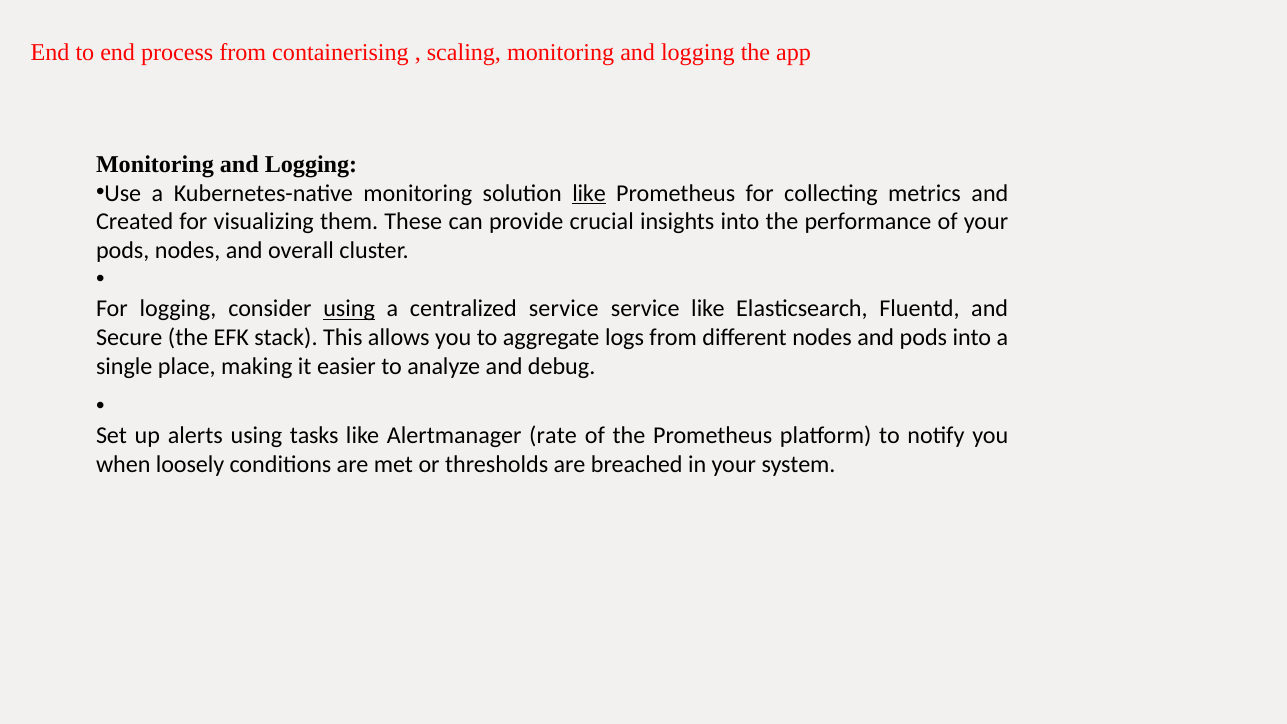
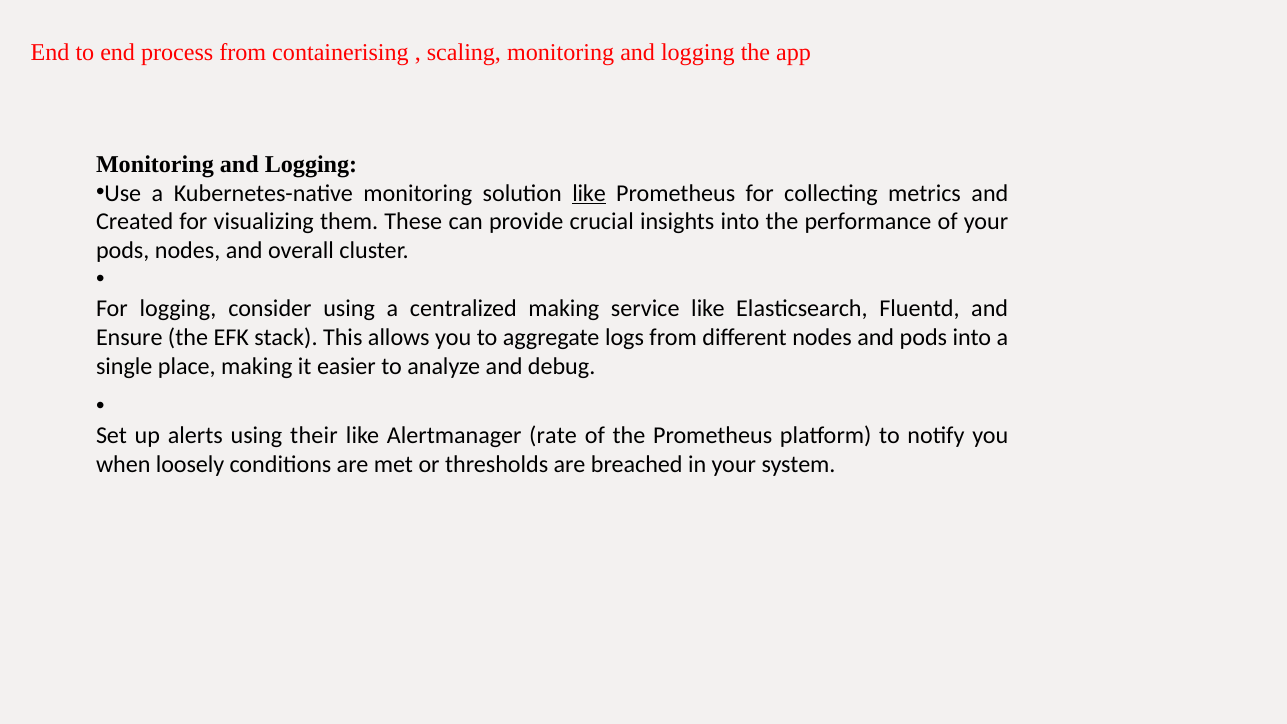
using underline: present -> none (349, 309)
centralized service: service -> making (564, 309)
Secure: Secure -> Ensure (129, 338)
tasks: tasks -> their (314, 435)
